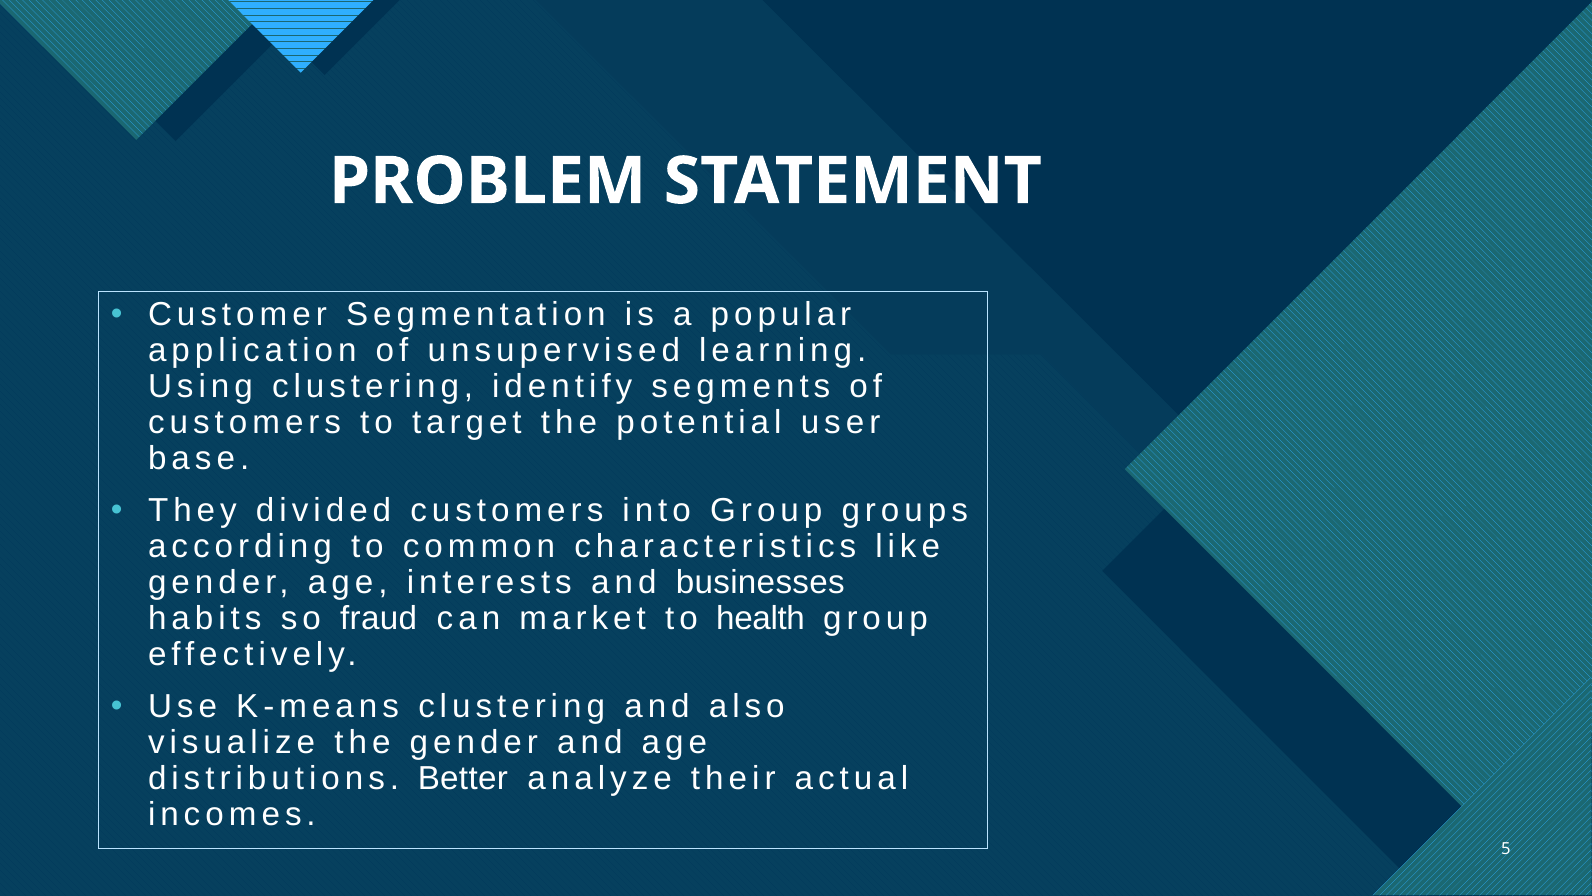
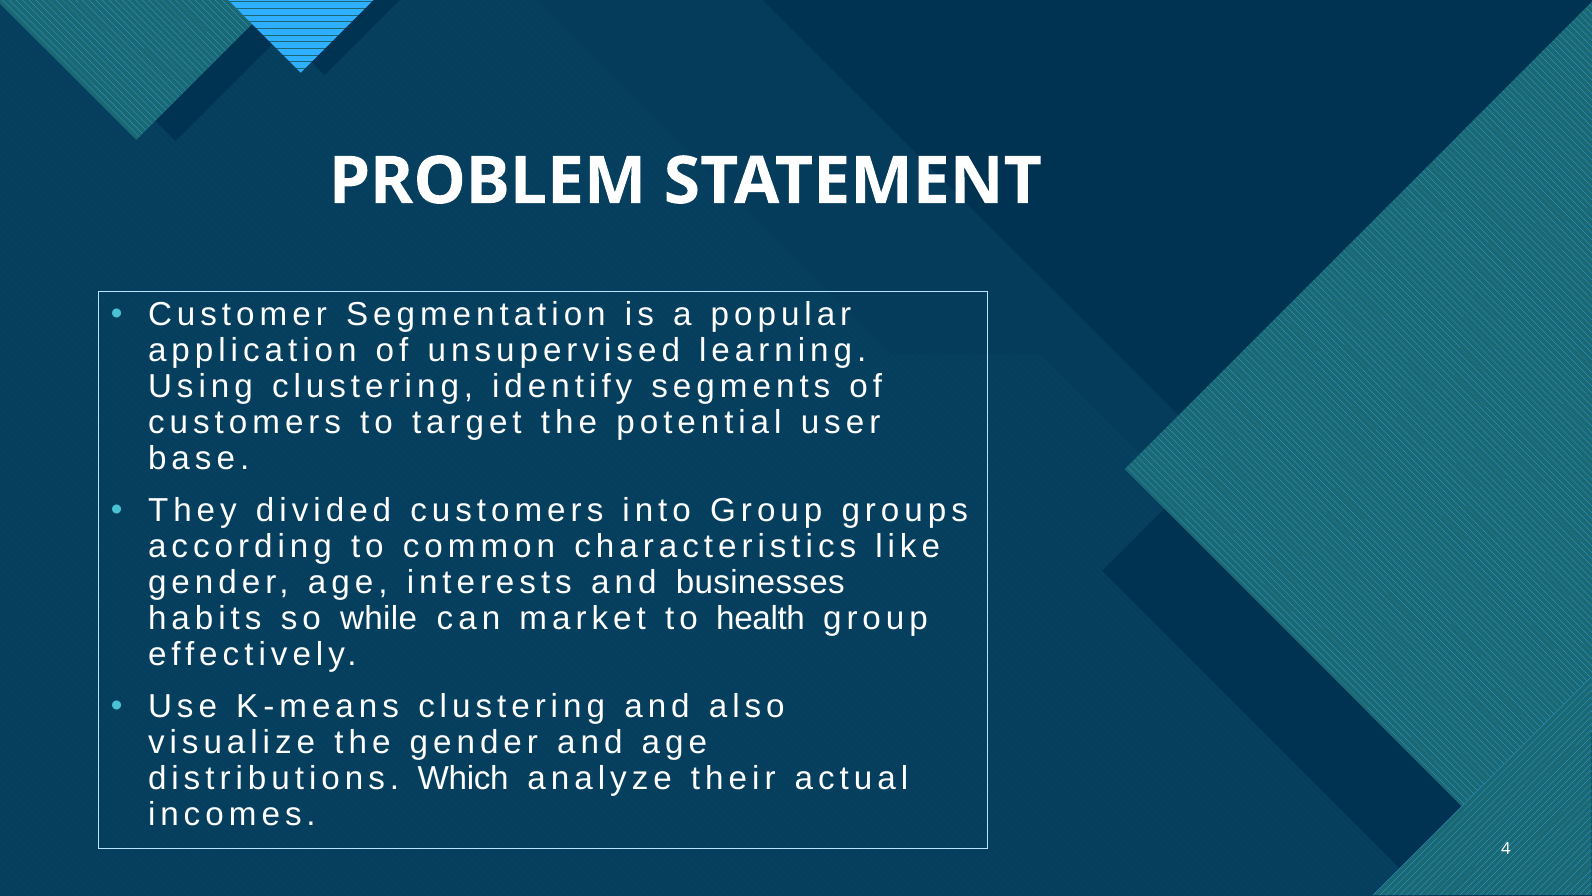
fraud: fraud -> while (379, 618)
Better: Better -> Which (463, 778)
5: 5 -> 4 (1506, 848)
